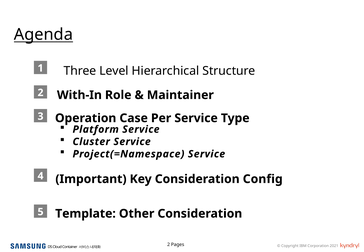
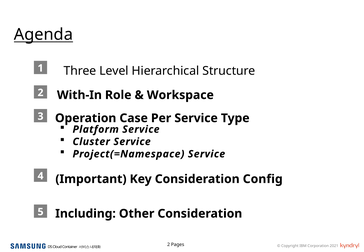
Maintainer: Maintainer -> Workspace (180, 95)
Template: Template -> Including (86, 214)
